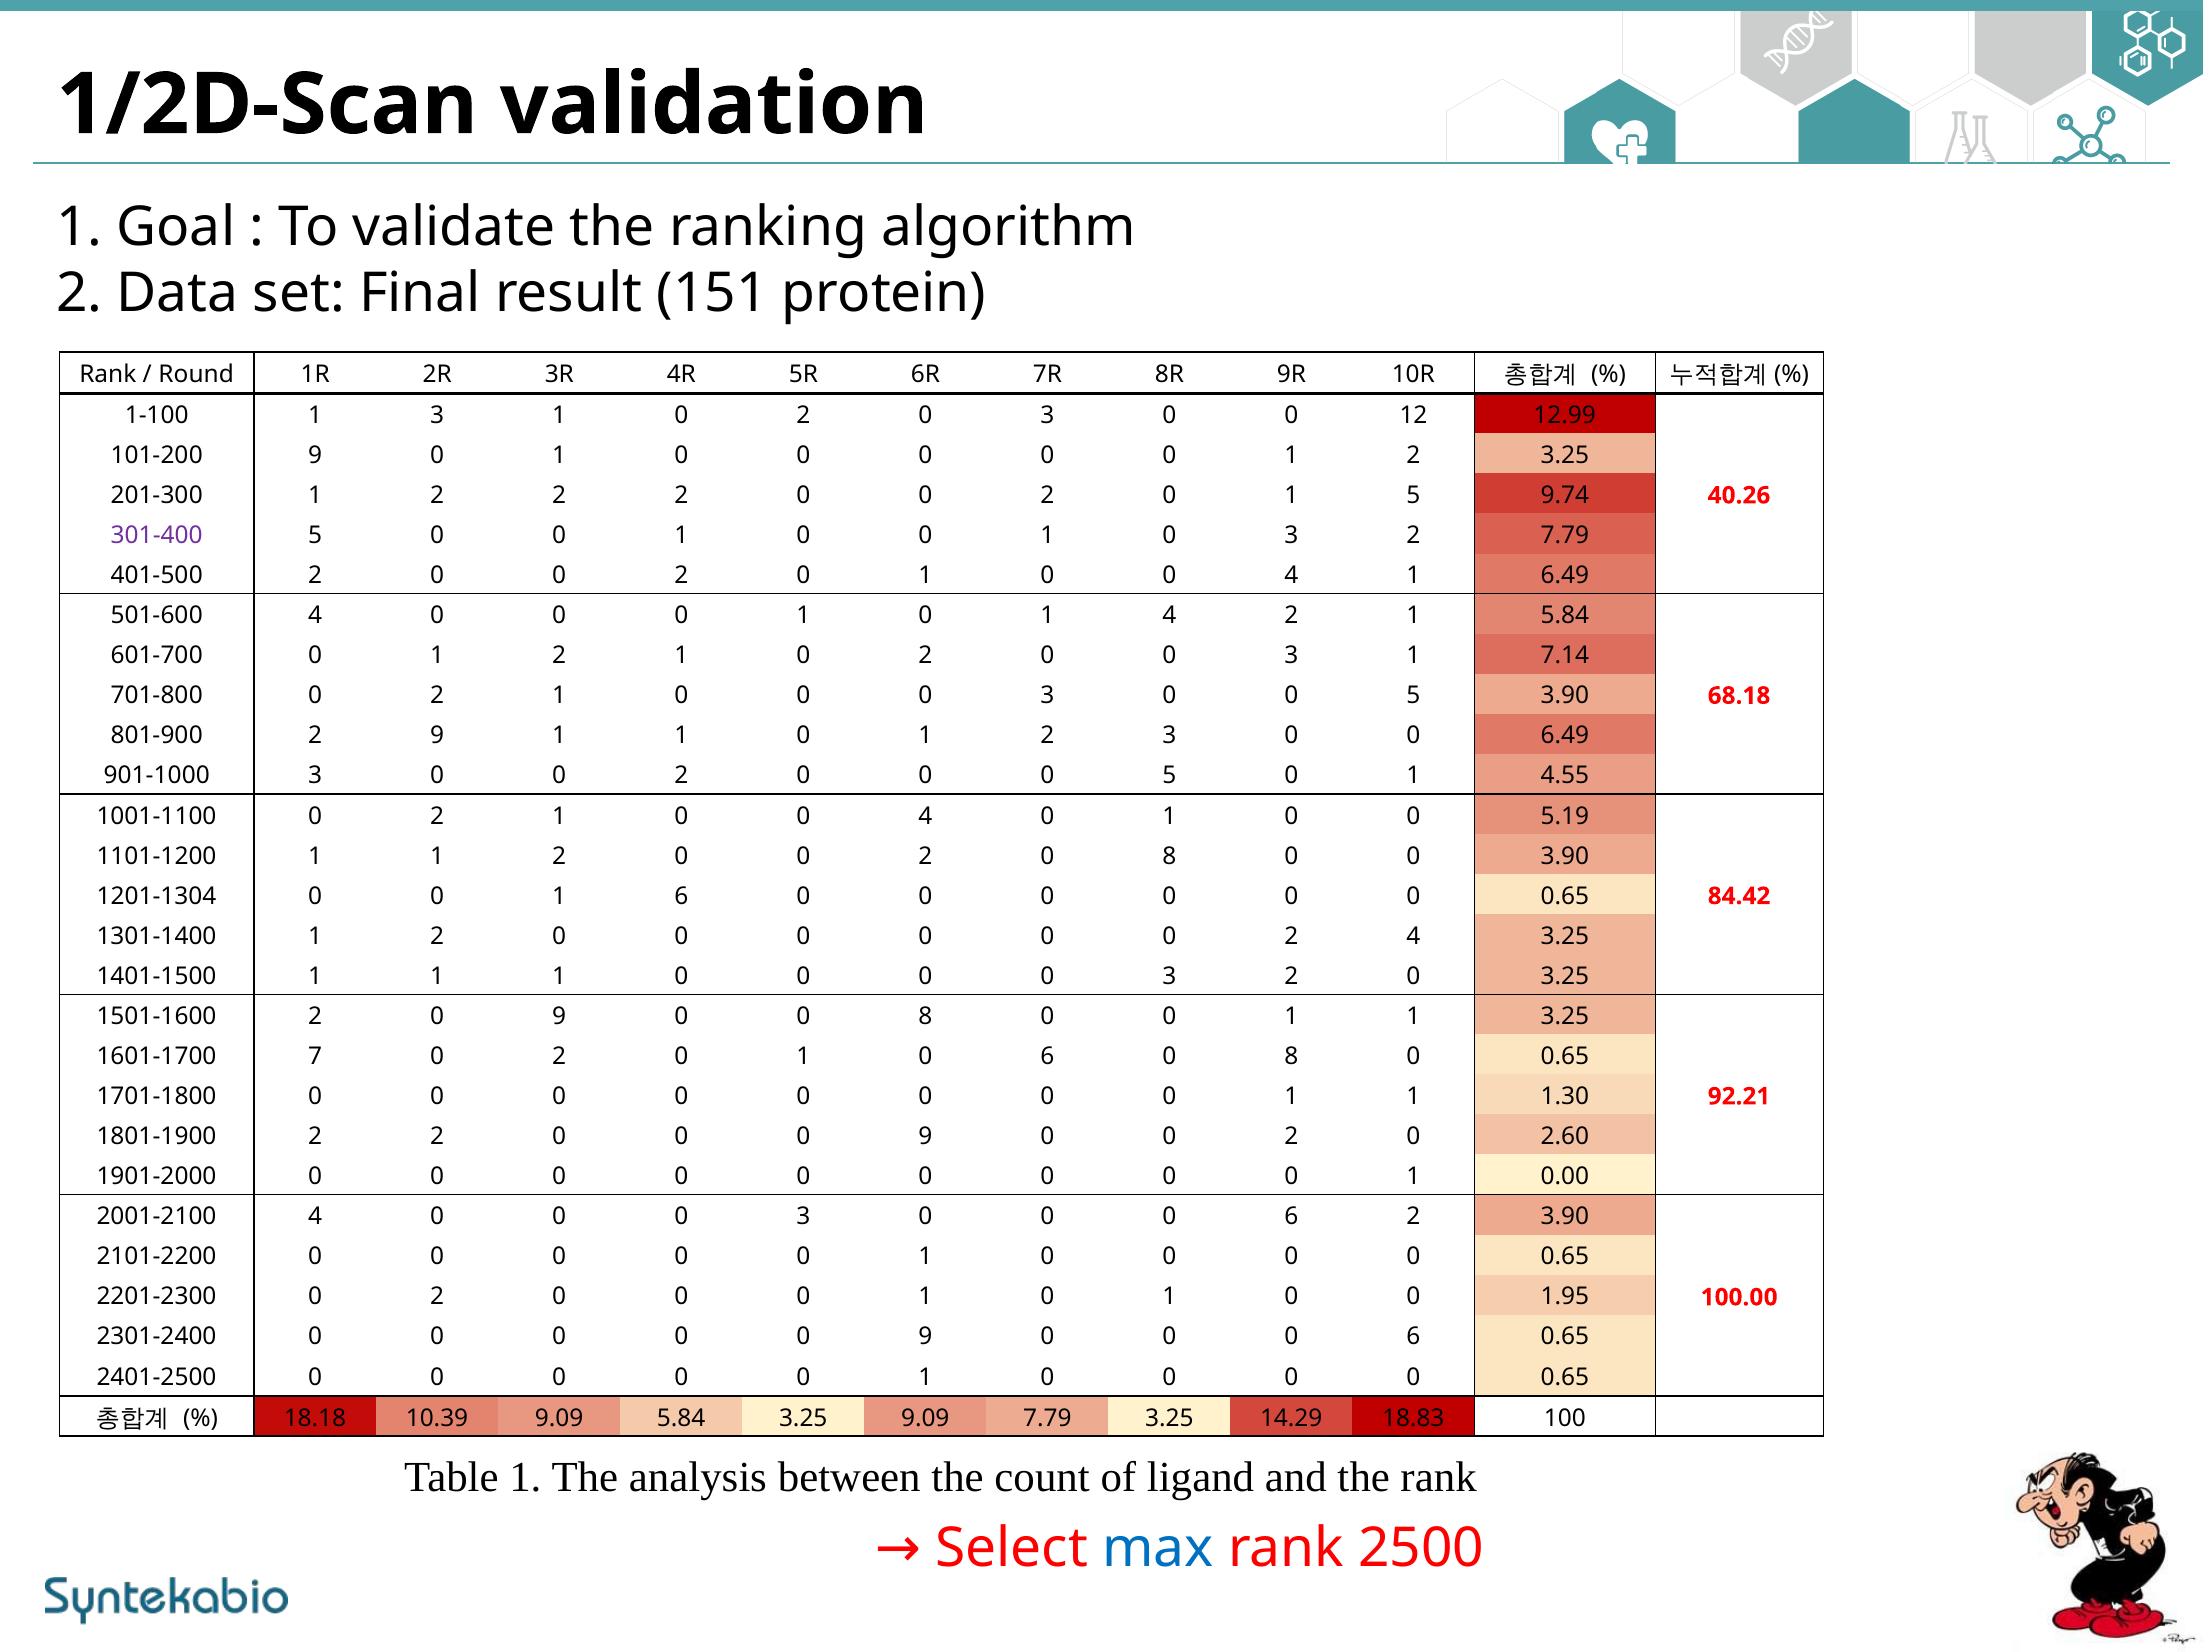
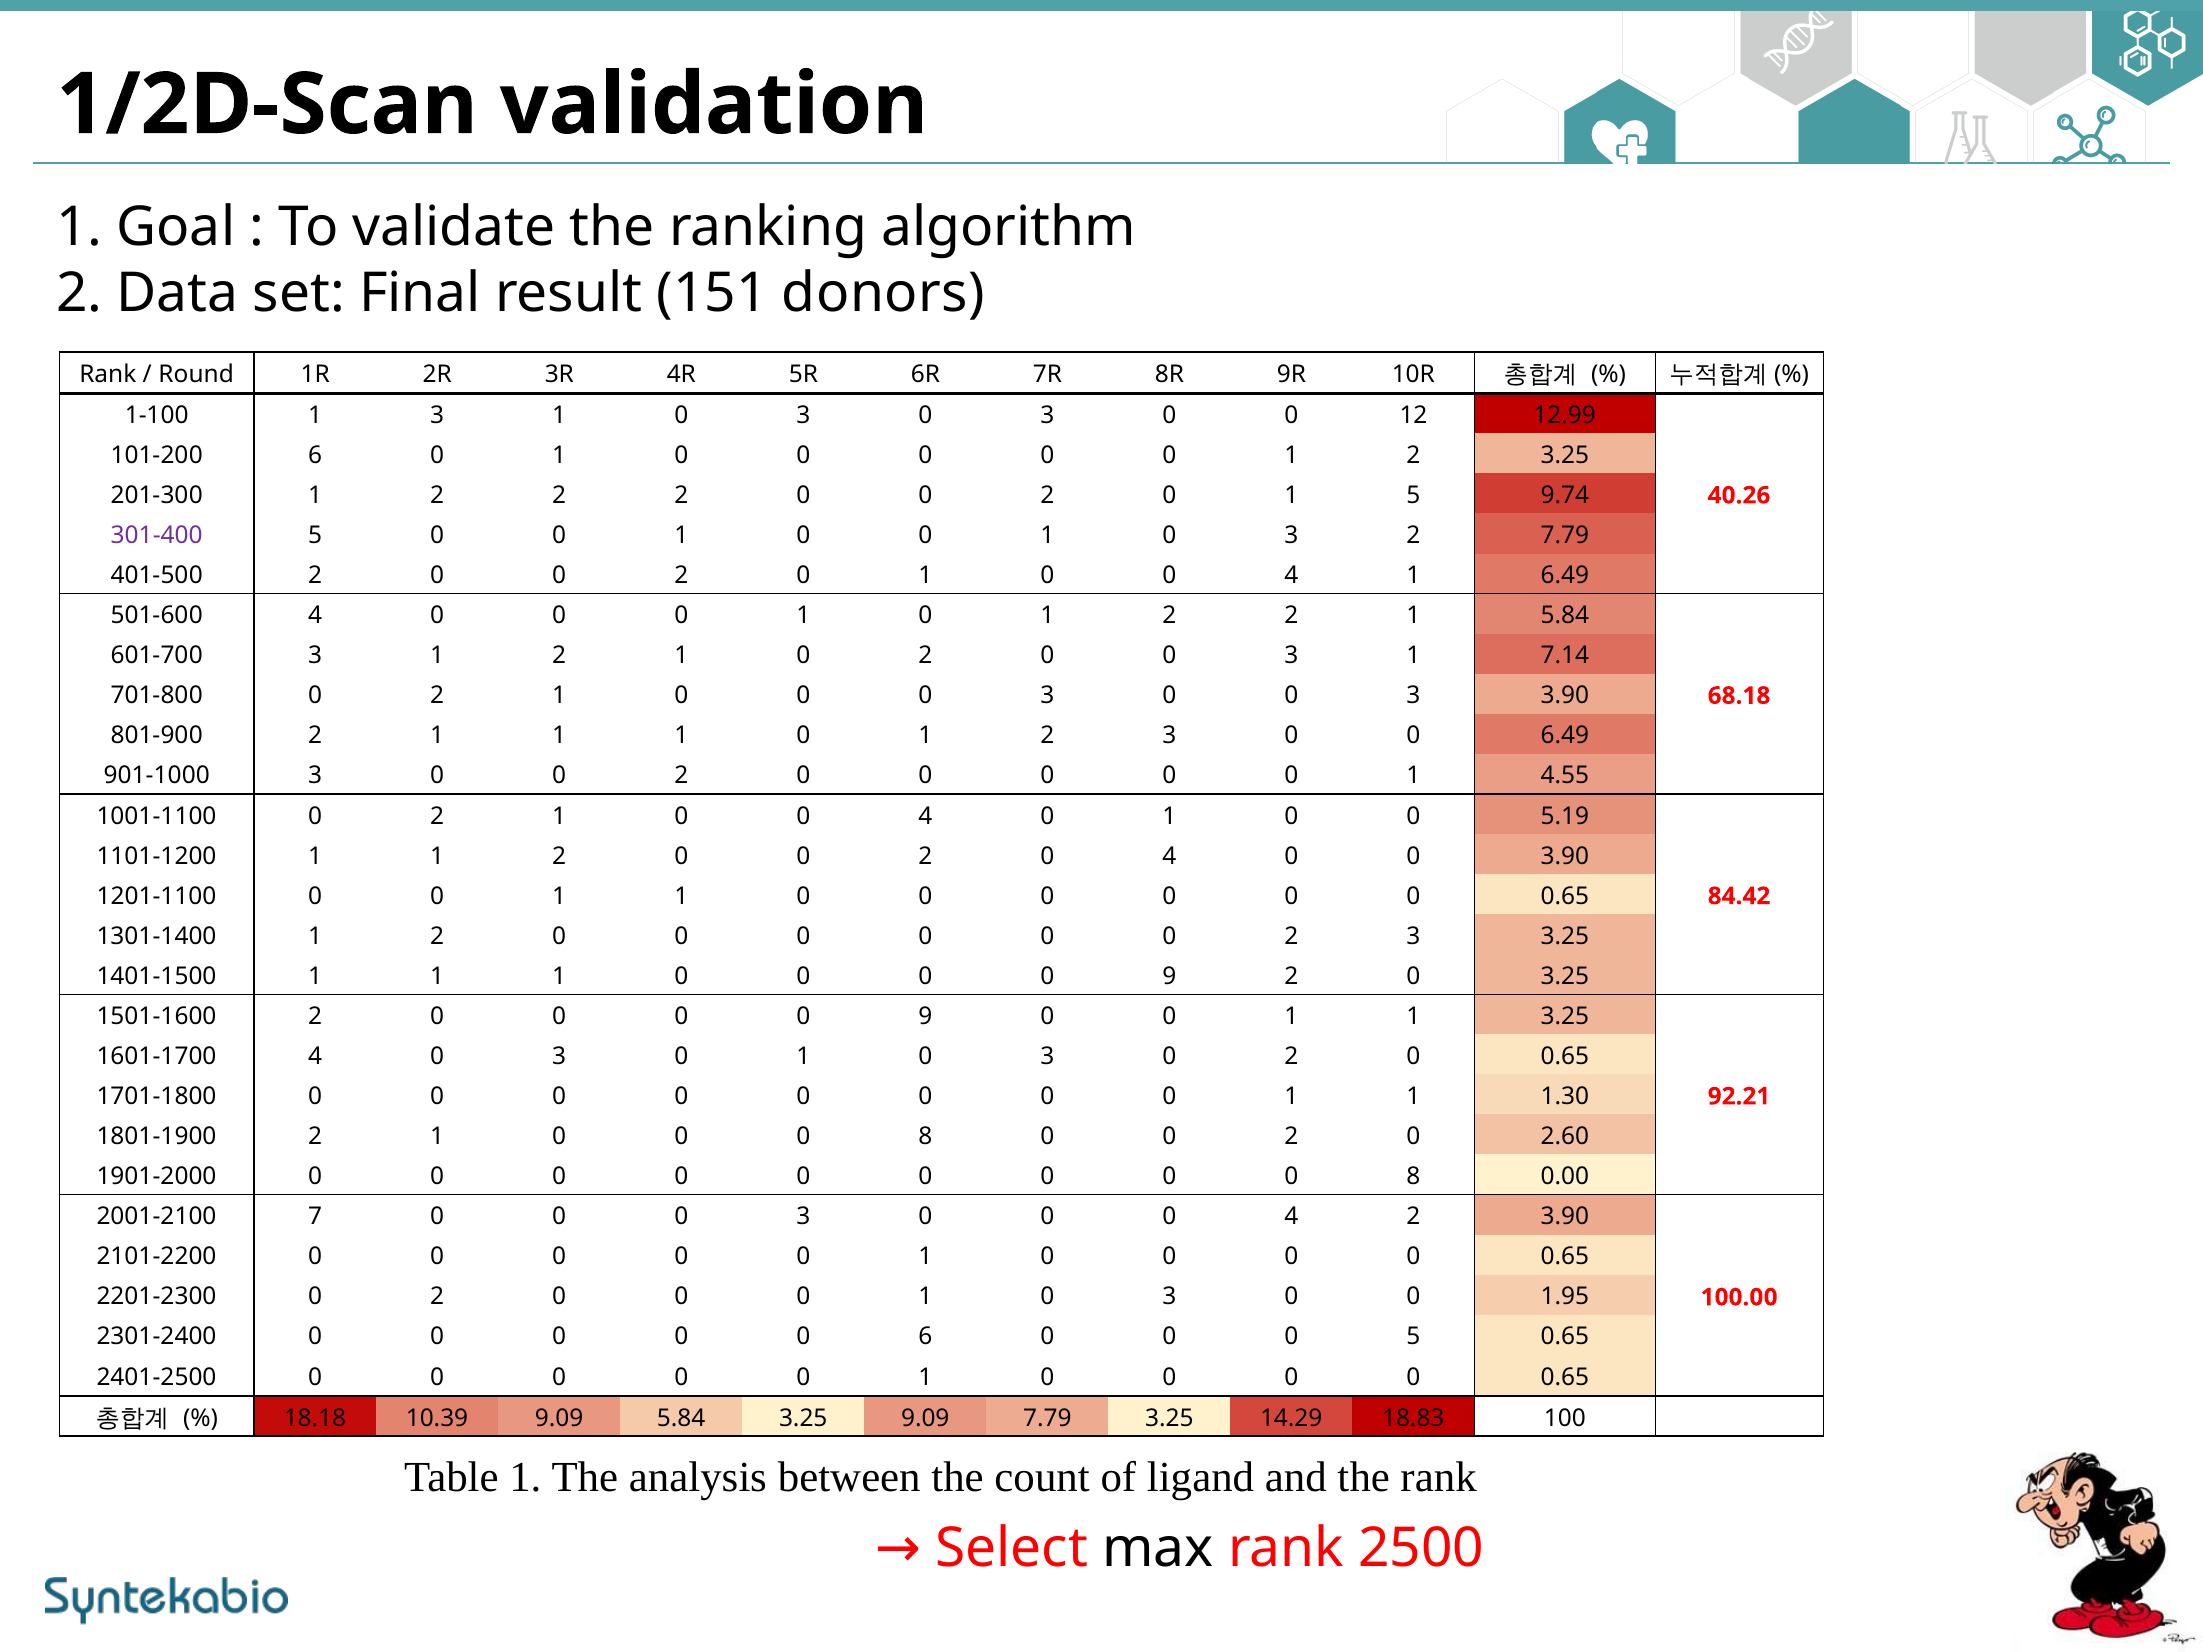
protein: protein -> donors (883, 293)
3 1 0 2: 2 -> 3 (803, 415)
101-200 9: 9 -> 6 (315, 455)
4: 4 -> 2 (1169, 616)
601-700 0: 0 -> 3 (315, 656)
3 0 0 5: 5 -> 3 (1413, 696)
801-900 2 9: 9 -> 1 (437, 736)
5: 5 -> 0 (1169, 776)
2 0 8: 8 -> 4 (1169, 856)
1201-1304: 1201-1304 -> 1201-1100 (156, 896)
6: 6 -> 1 (681, 896)
0 2 4: 4 -> 3 (1413, 936)
3: 3 -> 9 (1169, 976)
1501-1600 2 0 9: 9 -> 0 (559, 1016)
8: 8 -> 9 (925, 1016)
1601-1700 7: 7 -> 4 (315, 1056)
2: 2 -> 3 (559, 1056)
6: 6 -> 3 (1047, 1056)
8: 8 -> 2 (1291, 1056)
1801-1900 2 2: 2 -> 1 (437, 1137)
9: 9 -> 8 (925, 1137)
1: 1 -> 8 (1413, 1177)
2001-2100 4: 4 -> 7 (315, 1217)
6: 6 -> 4 (1291, 1217)
1: 1 -> 3 (1169, 1297)
9: 9 -> 6 (925, 1337)
6: 6 -> 5 (1413, 1337)
max colour: blue -> black (1158, 1548)
